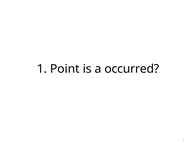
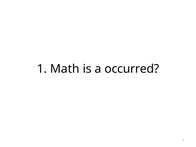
Point: Point -> Math (65, 69)
